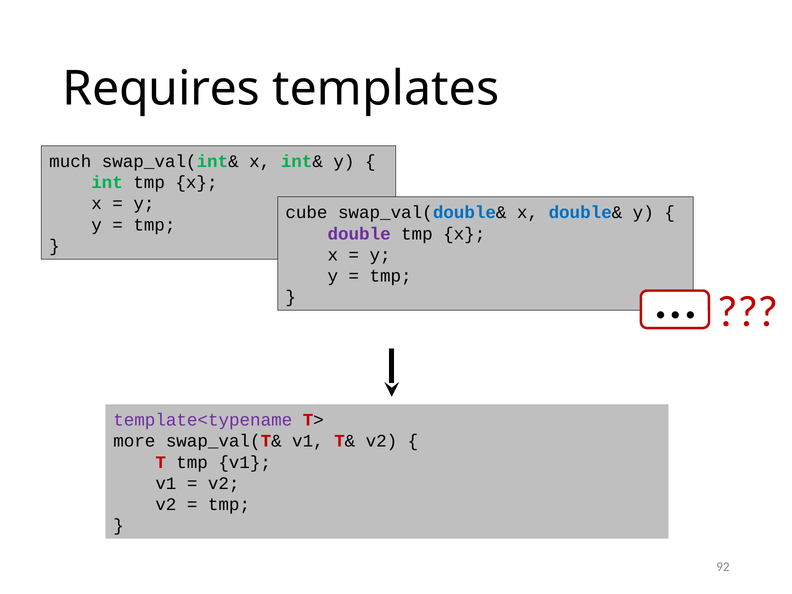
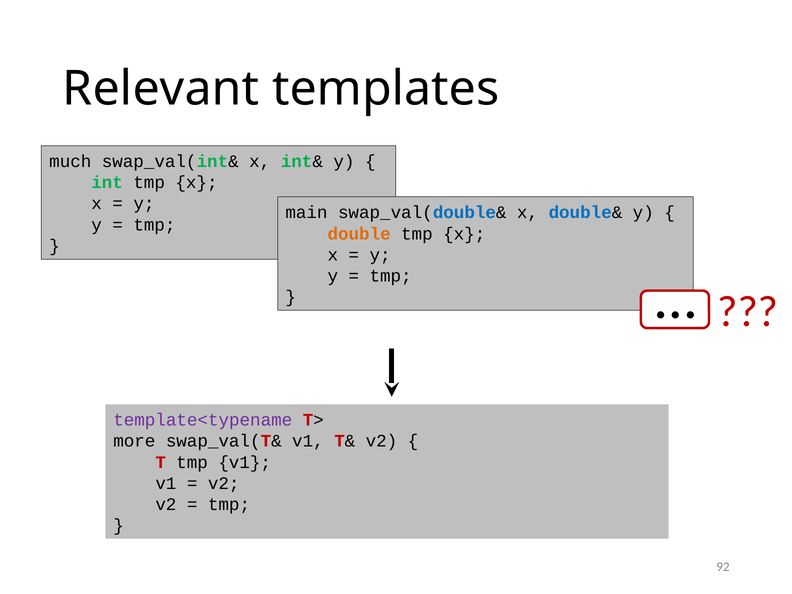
Requires: Requires -> Relevant (161, 89)
cube: cube -> main (306, 213)
double colour: purple -> orange (359, 234)
